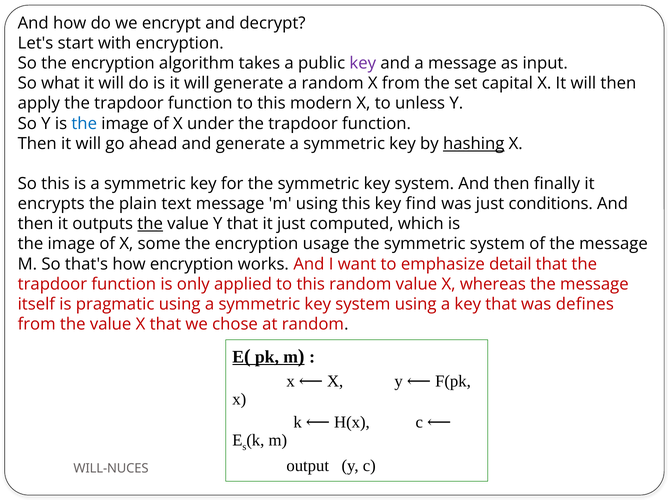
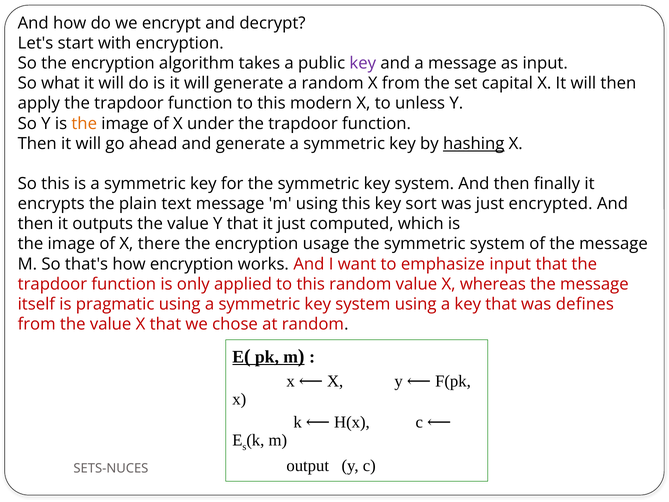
the colour: blue -> orange (84, 123)
find: find -> sort (421, 204)
conditions: conditions -> encrypted (551, 204)
the underline: present -> none (150, 224)
some: some -> there (159, 244)
emphasize detail: detail -> input (510, 264)
WILL-NUCES: WILL-NUCES -> SETS-NUCES (111, 468)
